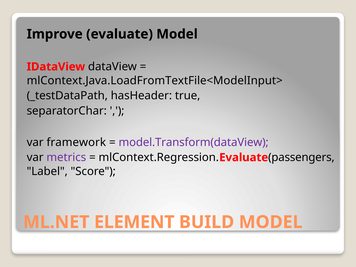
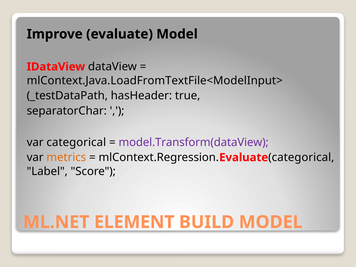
var framework: framework -> categorical (76, 142)
metrics colour: purple -> orange (66, 157)
Evaluate passengers: passengers -> categorical (301, 157)
